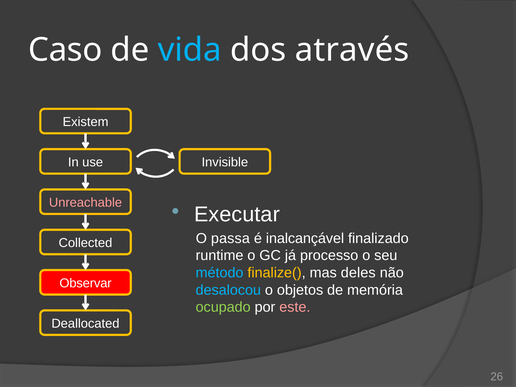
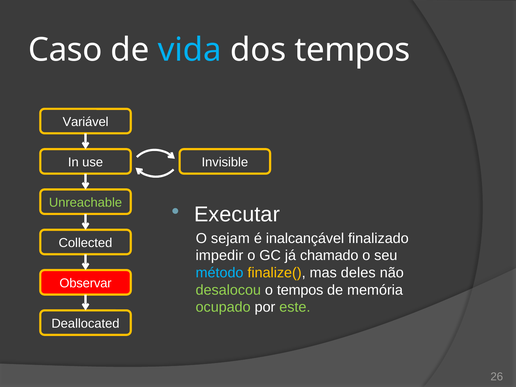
dos através: através -> tempos (352, 50)
Existem: Existem -> Variável (86, 122)
Unreachable colour: pink -> light green (86, 203)
passa: passa -> sejam (230, 238)
runtime: runtime -> impedir (219, 256)
processo: processo -> chamado (329, 256)
desalocou colour: light blue -> light green (228, 290)
o objetos: objetos -> tempos (300, 290)
este colour: pink -> light green (295, 307)
